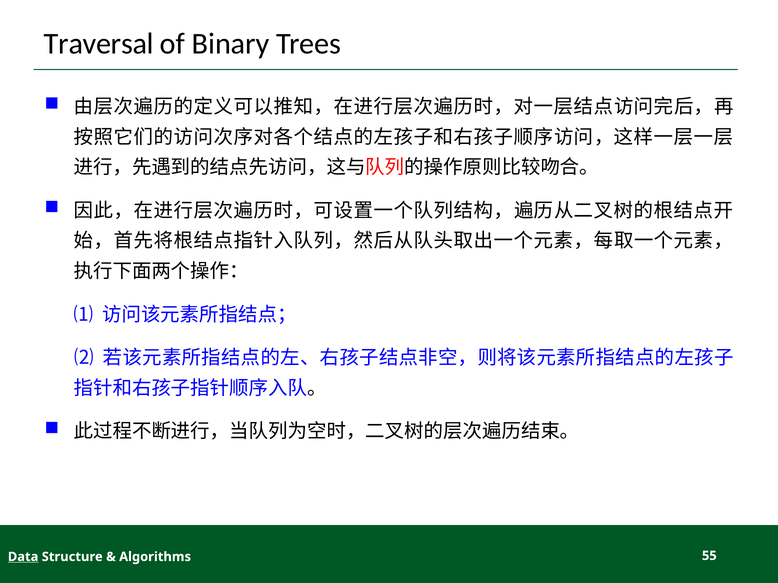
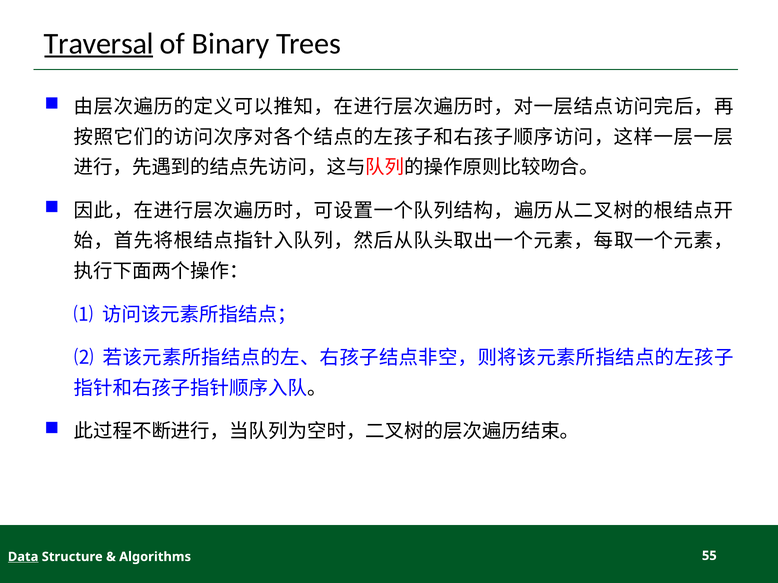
Traversal underline: none -> present (99, 44)
